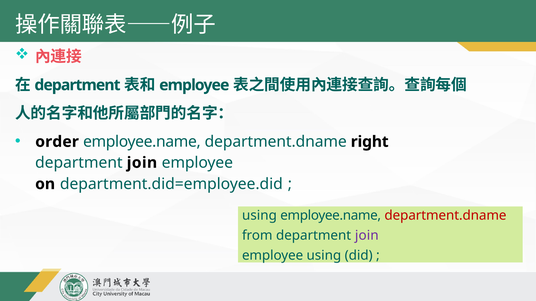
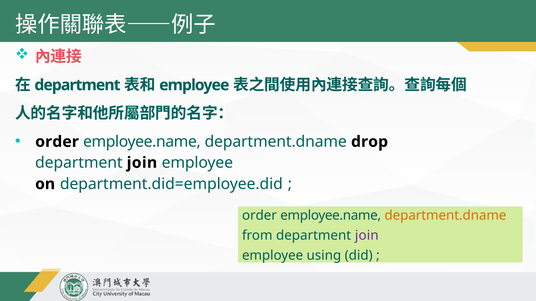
right: right -> drop (370, 142)
using: using -> order (259, 216)
department.dname colour: red -> orange (445, 216)
